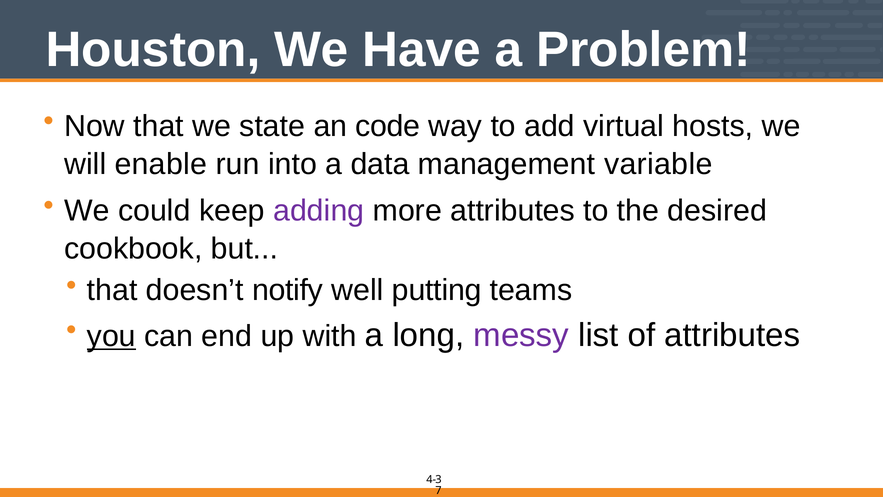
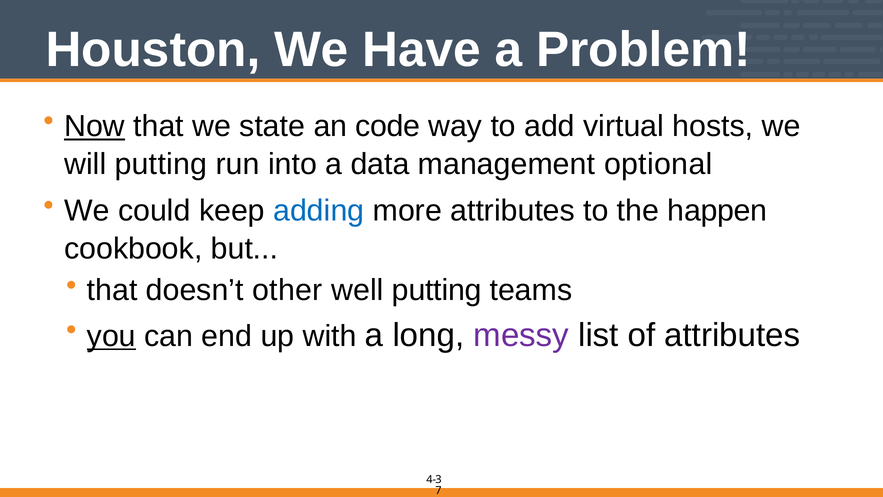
Now underline: none -> present (94, 126)
will enable: enable -> putting (161, 164)
variable: variable -> optional (658, 164)
adding colour: purple -> blue (319, 210)
desired: desired -> happen (717, 210)
notify: notify -> other (287, 290)
